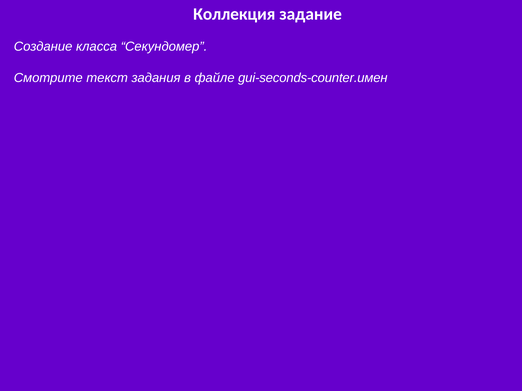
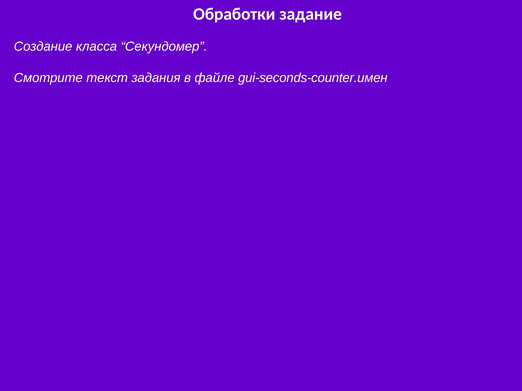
Коллекция: Коллекция -> Обработки (234, 14)
